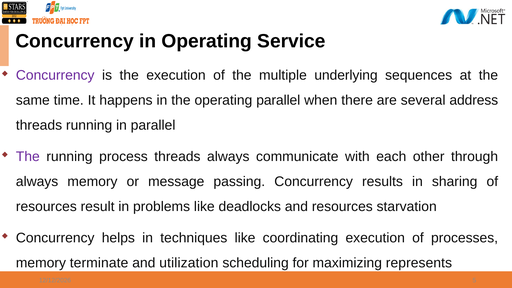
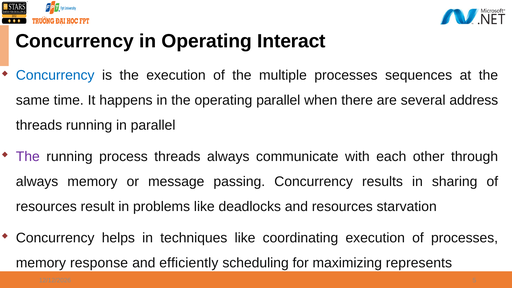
Service: Service -> Interact (292, 41)
Concurrency colour: purple -> blue (55, 75)
multiple underlying: underlying -> processes (346, 75)
terminate: terminate -> response (99, 263)
utilization: utilization -> efficiently (189, 263)
